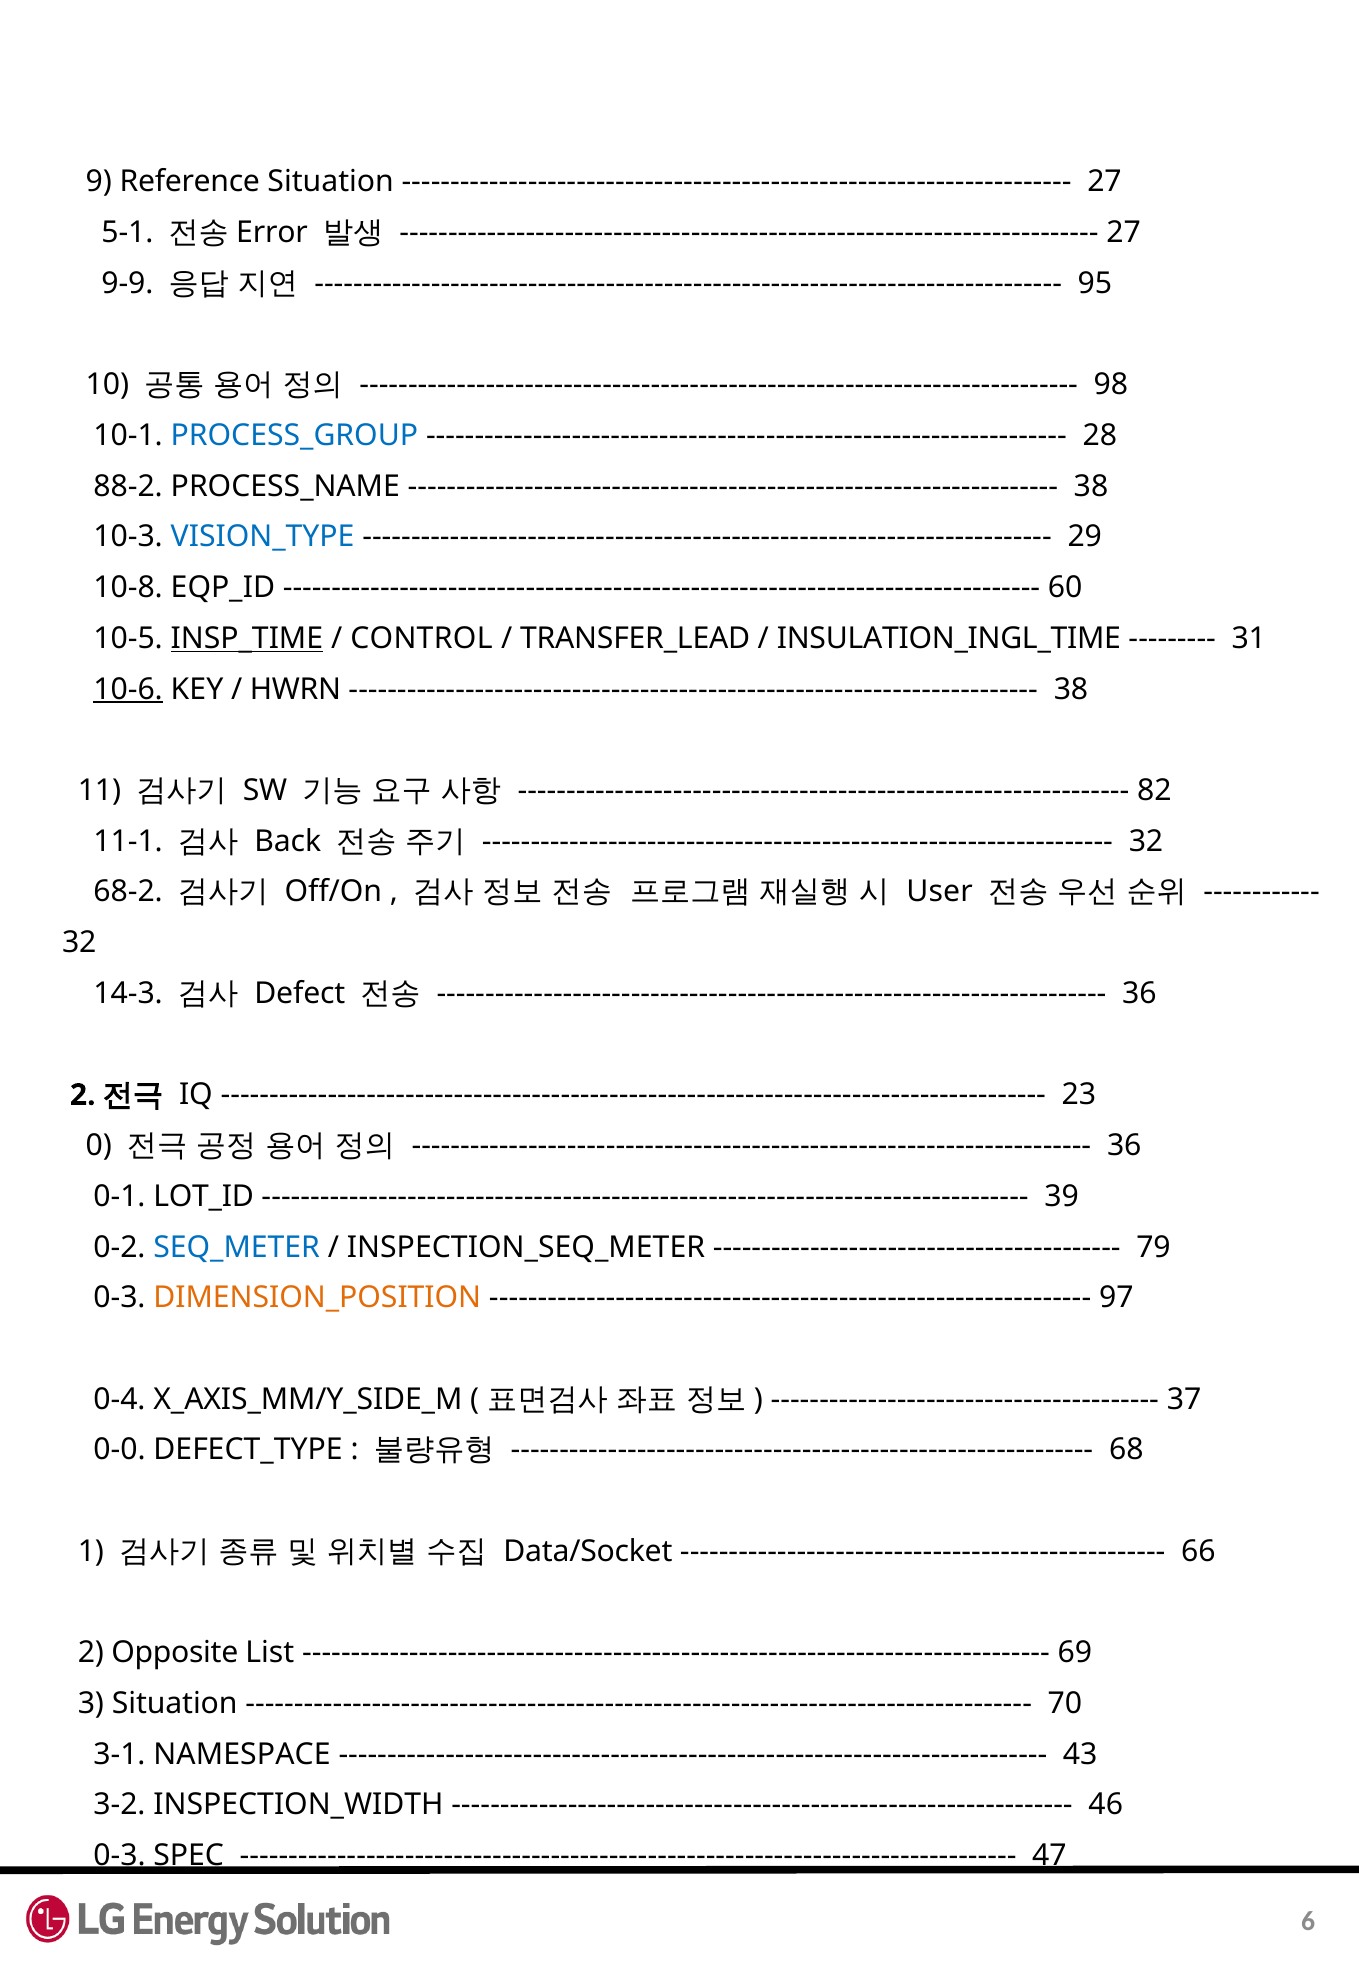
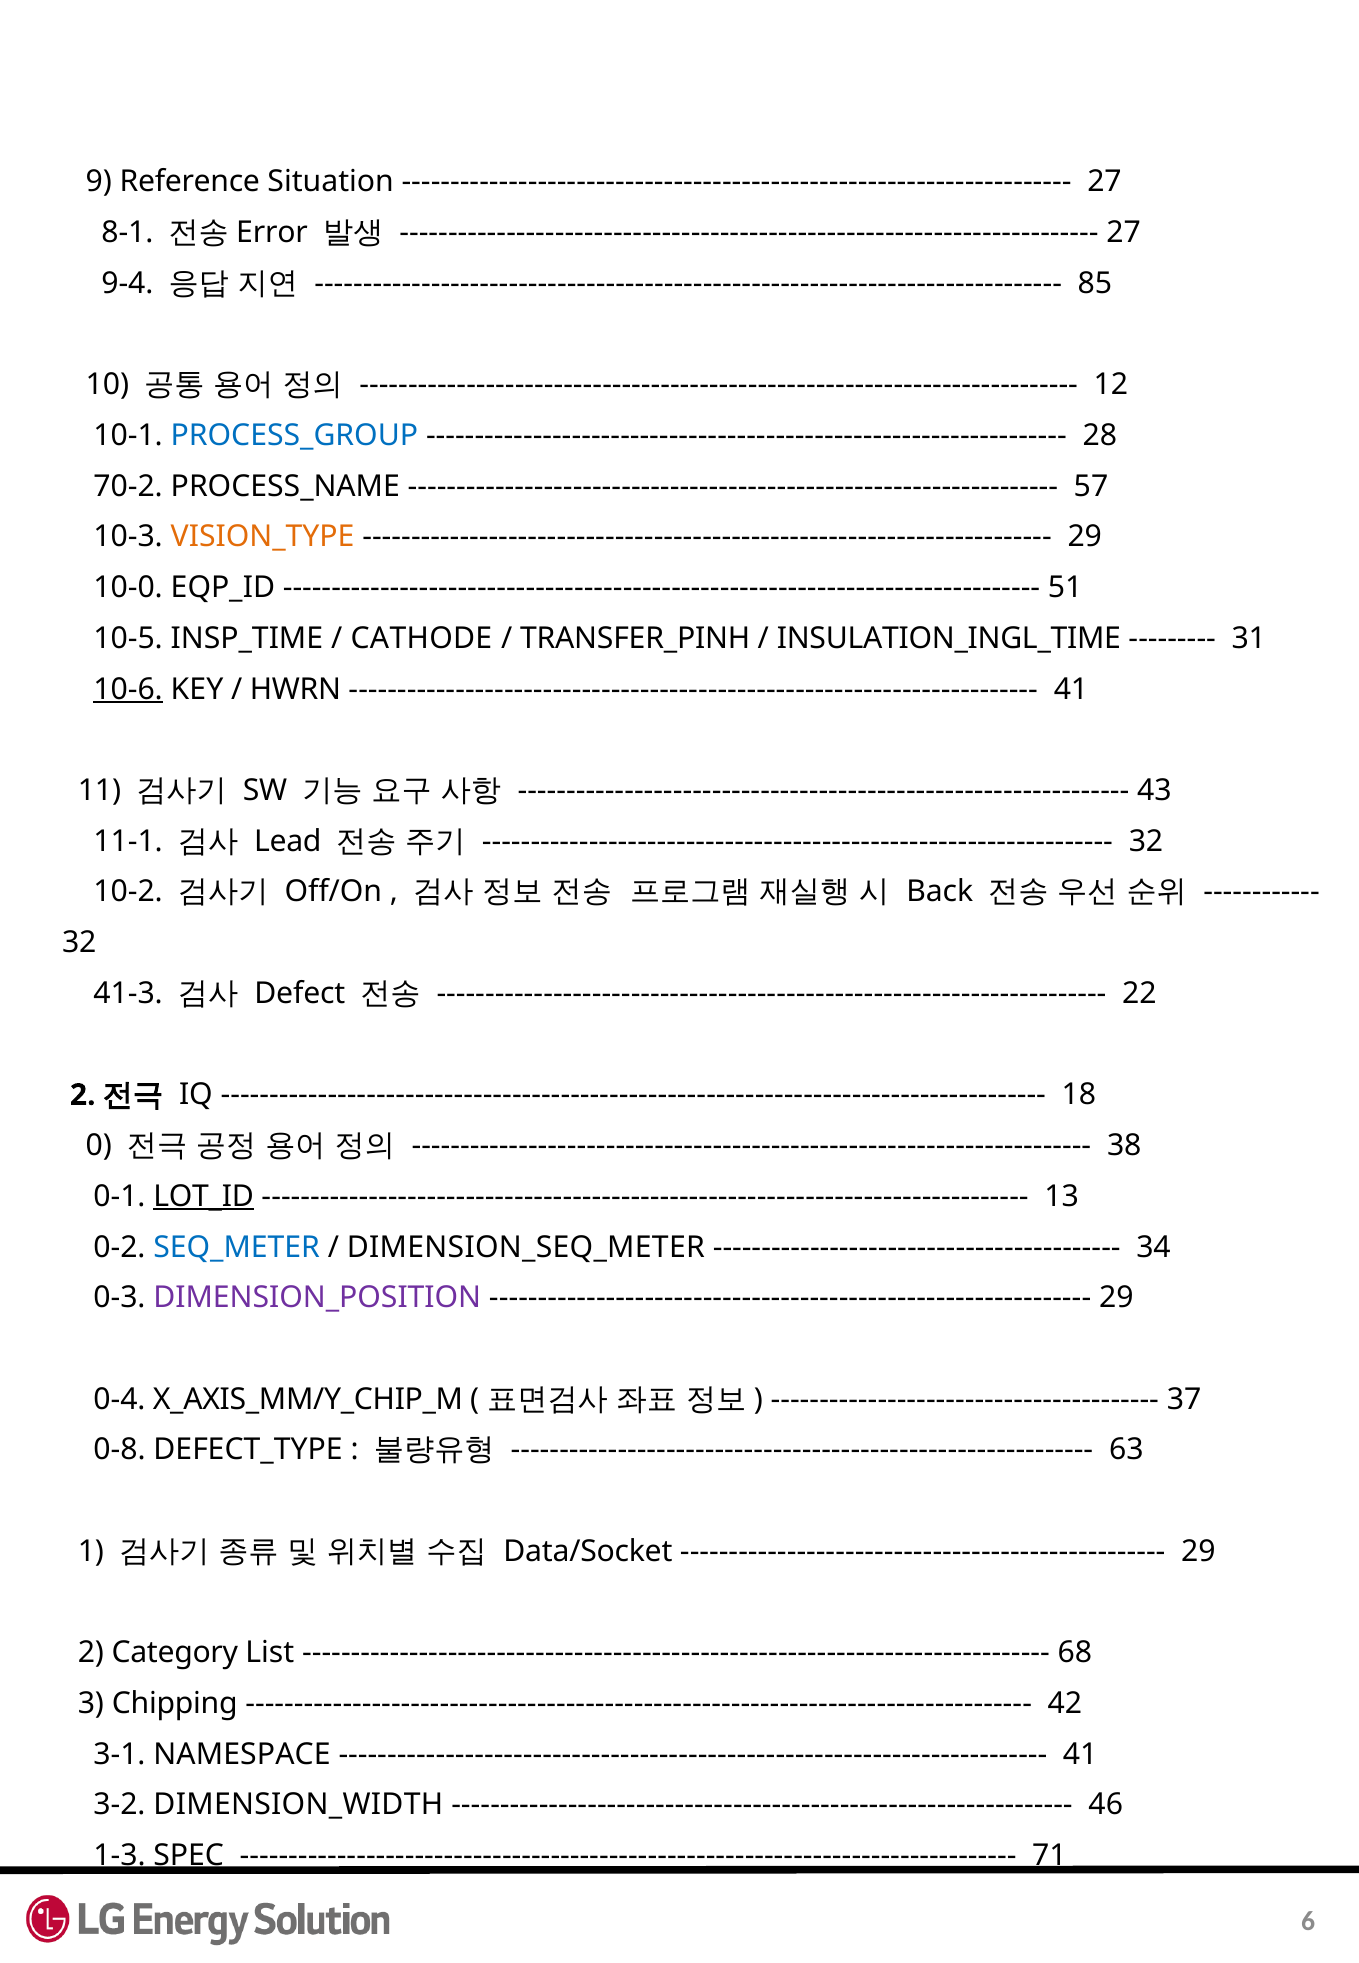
5-1: 5-1 -> 8-1 (127, 233)
9-9: 9-9 -> 9-4 (127, 283)
95: 95 -> 85 (1095, 283)
98: 98 -> 12 (1111, 385)
88-2: 88-2 -> 70-2 (128, 486)
38: 38 -> 57 (1091, 486)
VISION_TYPE colour: blue -> orange (263, 537)
10-8: 10-8 -> 10-0 (128, 588)
60: 60 -> 51 (1065, 588)
INSP_TIME underline: present -> none (247, 638)
CONTROL: CONTROL -> CATHODE (421, 638)
TRANSFER_LEAD: TRANSFER_LEAD -> TRANSFER_PINH (635, 638)
38: 38 -> 41 (1071, 689)
82: 82 -> 43 (1154, 791)
Back: Back -> Lead (288, 841)
68-2: 68-2 -> 10-2 (128, 892)
User: User -> Back (940, 892)
14-3: 14-3 -> 41-3 (128, 993)
36: 36 -> 22 (1139, 993)
23: 23 -> 18 (1079, 1095)
36: 36 -> 38 (1124, 1146)
LOT_ID underline: none -> present (204, 1196)
39: 39 -> 13 (1062, 1196)
INSPECTION_SEQ_METER: INSPECTION_SEQ_METER -> DIMENSION_SEQ_METER (526, 1247)
79: 79 -> 34 (1154, 1247)
DIMENSION_POSITION colour: orange -> purple (317, 1298)
97: 97 -> 29 (1116, 1298)
X_AXIS_MM/Y_SIDE_M: X_AXIS_MM/Y_SIDE_M -> X_AXIS_MM/Y_CHIP_M (308, 1399)
0-0: 0-0 -> 0-8 (120, 1450)
68: 68 -> 63 (1126, 1450)
66: 66 -> 29 (1198, 1551)
Opposite: Opposite -> Category (175, 1653)
69: 69 -> 68 (1075, 1653)
3 Situation: Situation -> Chipping (175, 1704)
70: 70 -> 42 (1065, 1704)
43: 43 -> 41 (1080, 1754)
INSPECTION_WIDTH: INSPECTION_WIDTH -> DIMENSION_WIDTH (298, 1805)
0-3: 0-3 -> 1-3 (120, 1856)
47: 47 -> 71 (1049, 1856)
